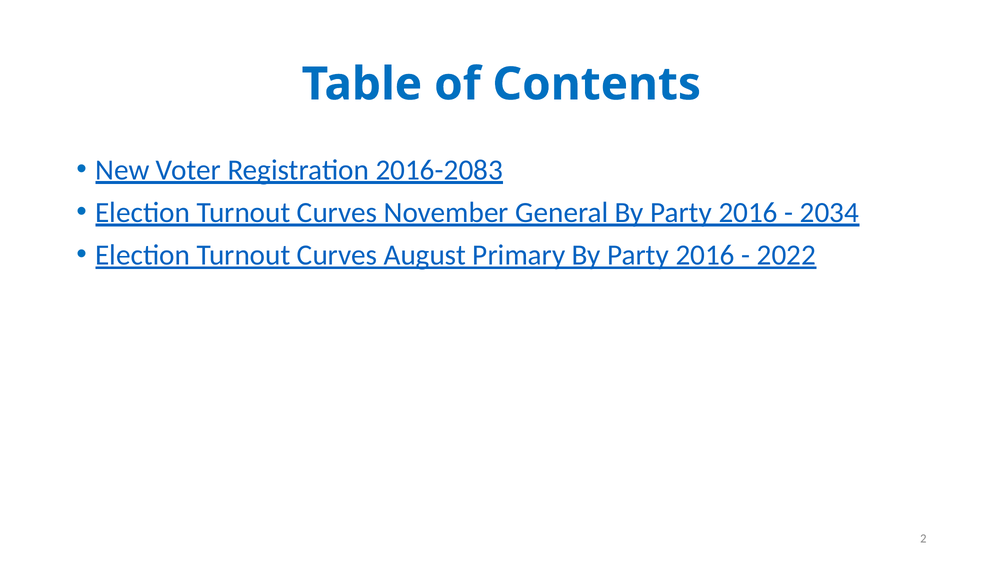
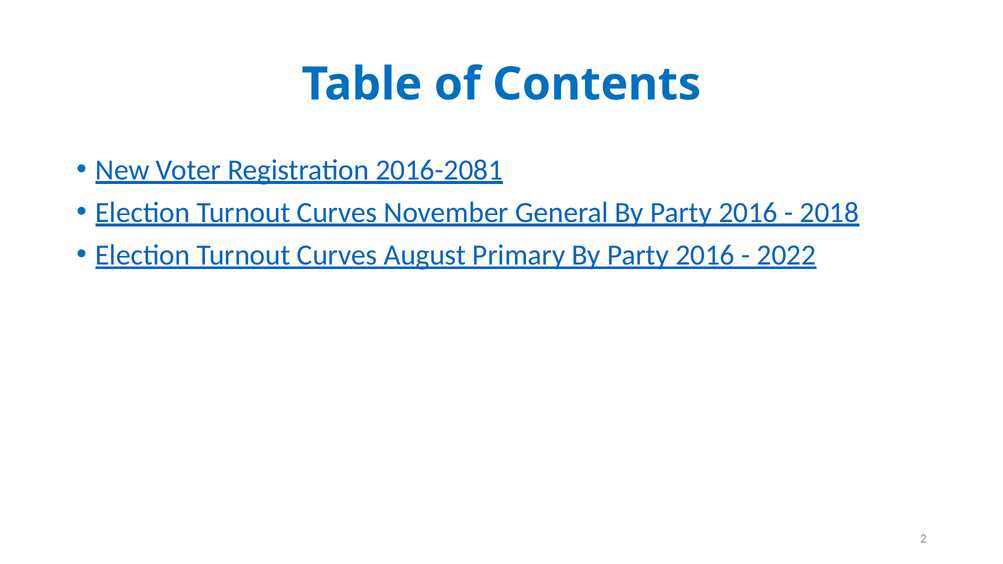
2016-2083: 2016-2083 -> 2016-2081 (439, 170)
2034: 2034 -> 2018 (829, 213)
